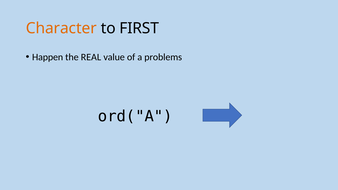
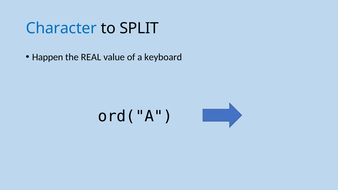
Character colour: orange -> blue (61, 28)
FIRST: FIRST -> SPLIT (139, 28)
problems: problems -> keyboard (163, 57)
